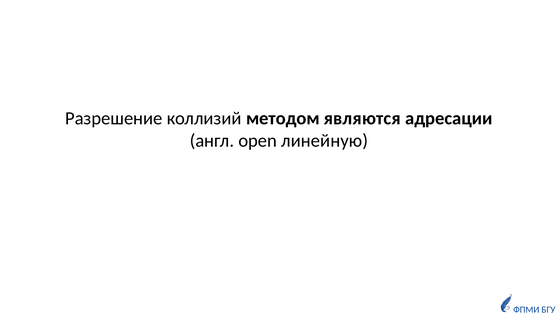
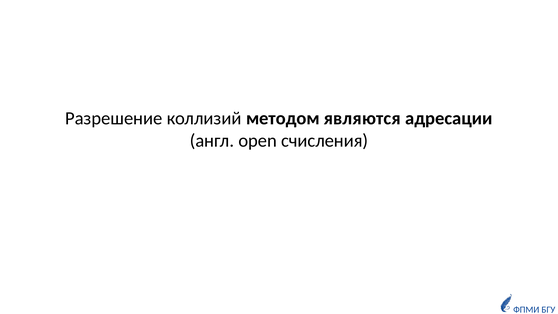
линейную: линейную -> счисления (325, 141)
